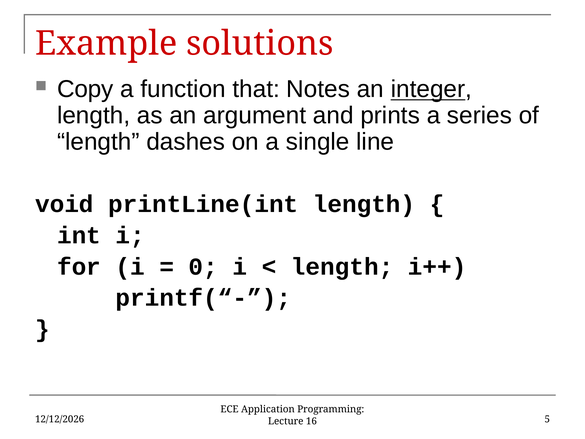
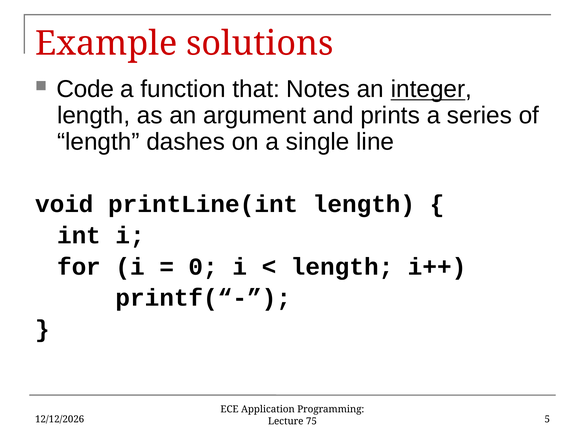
Copy: Copy -> Code (85, 89)
16: 16 -> 75 (311, 421)
